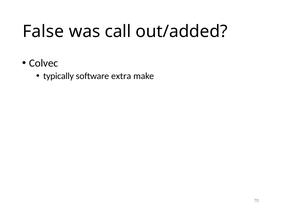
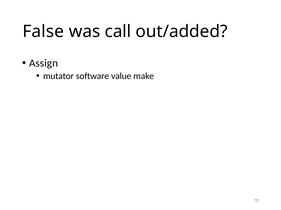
Colvec: Colvec -> Assign (44, 63)
typically: typically -> mutator (58, 76)
extra: extra -> value (121, 76)
